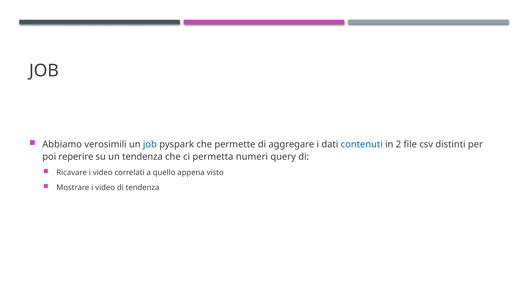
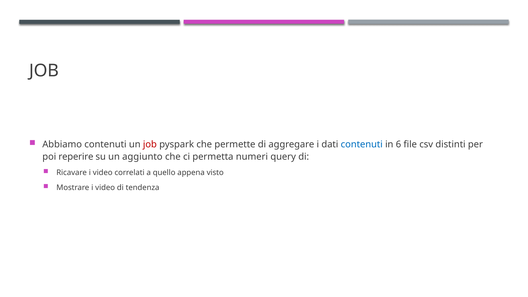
Abbiamo verosimili: verosimili -> contenuti (105, 145)
job colour: blue -> red (150, 145)
2: 2 -> 6 (398, 145)
un tendenza: tendenza -> aggiunto (142, 157)
